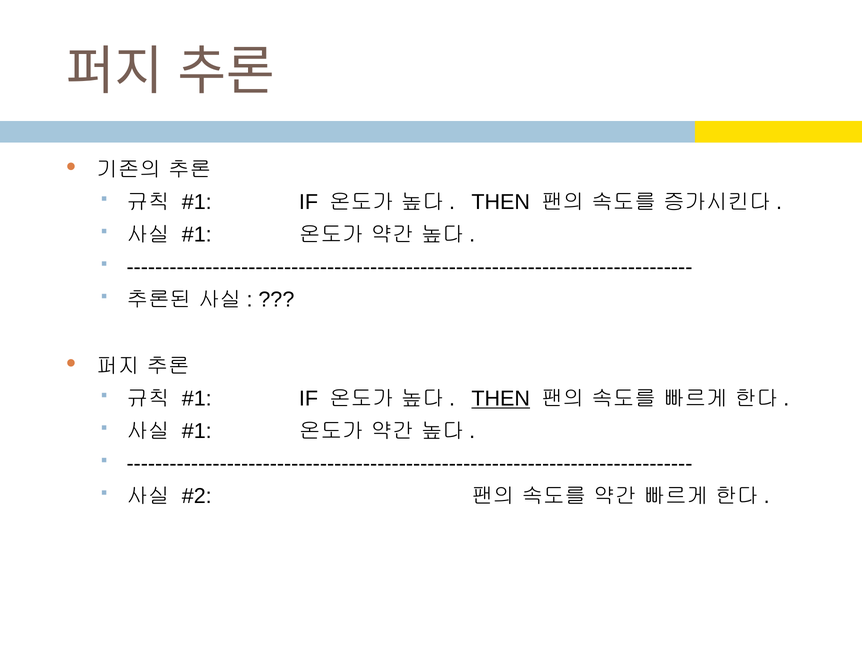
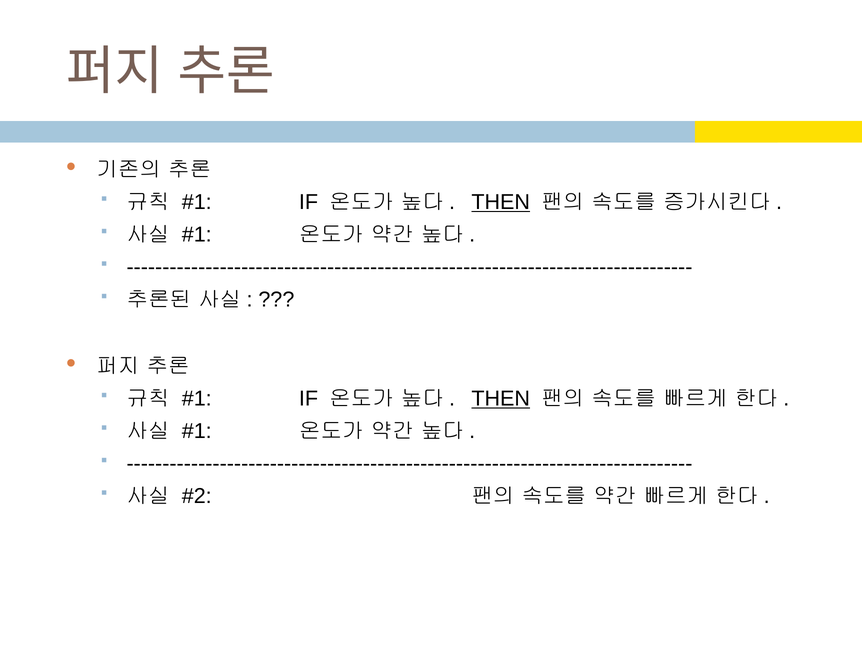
THEN underline: none -> present (501, 202)
